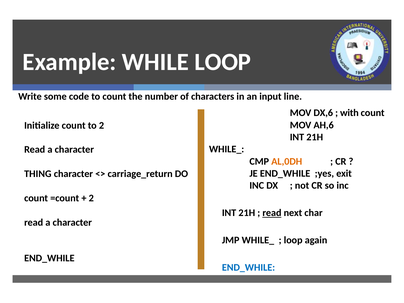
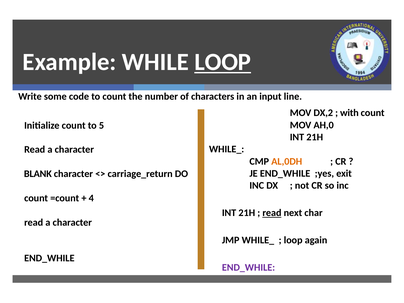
LOOP underline: none -> present (223, 62)
DX,6: DX,6 -> DX,2 (323, 113)
AH,6: AH,6 -> AH,0 (324, 125)
to 2: 2 -> 5 (102, 125)
THING: THING -> BLANK (38, 174)
2: 2 -> 4 (91, 198)
END_WHILE colour: blue -> purple (249, 267)
